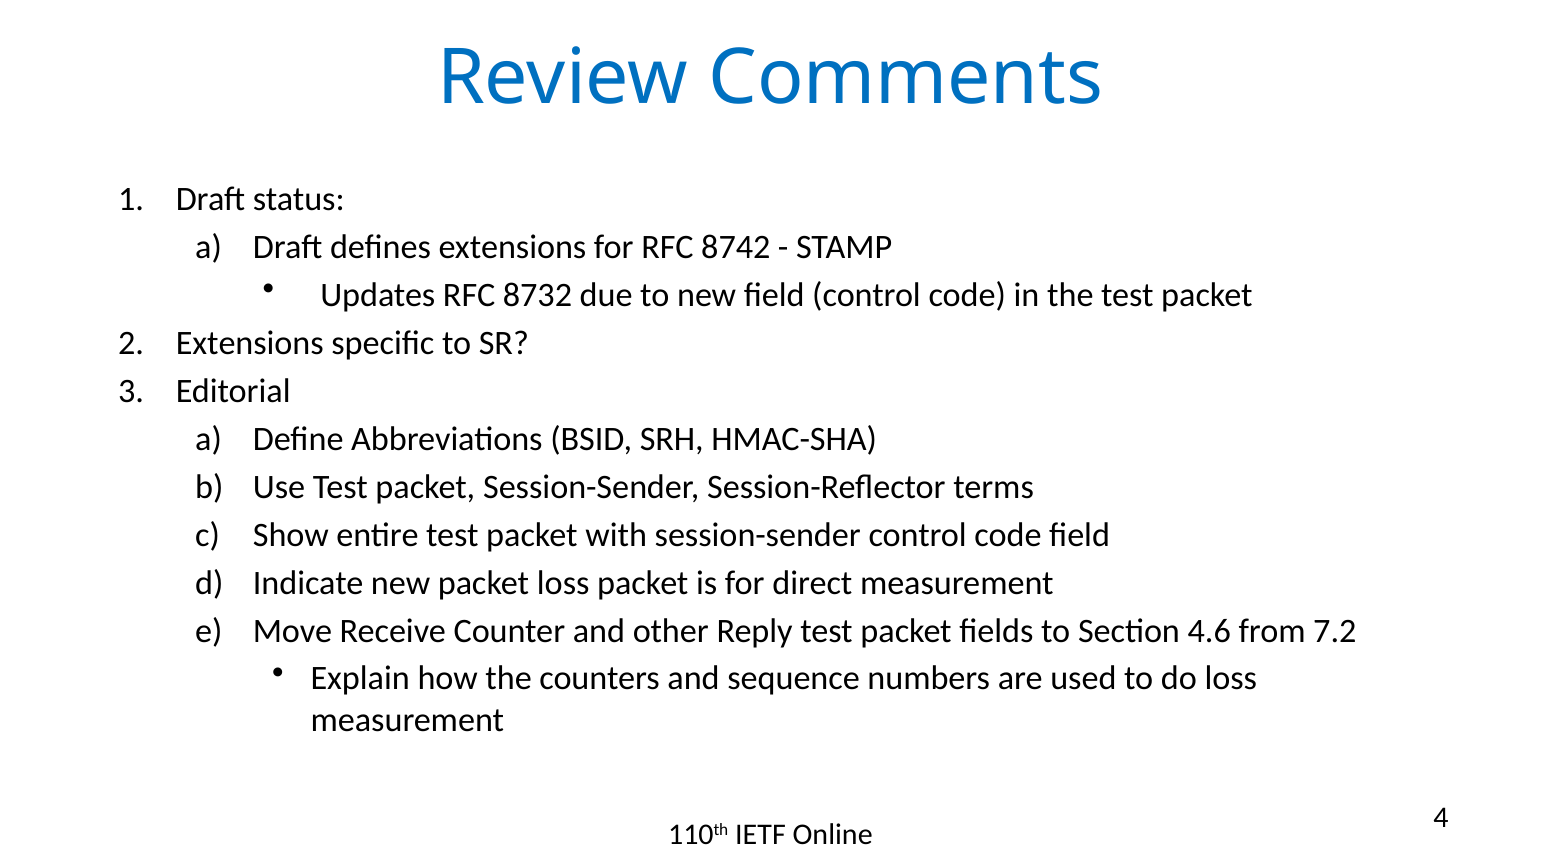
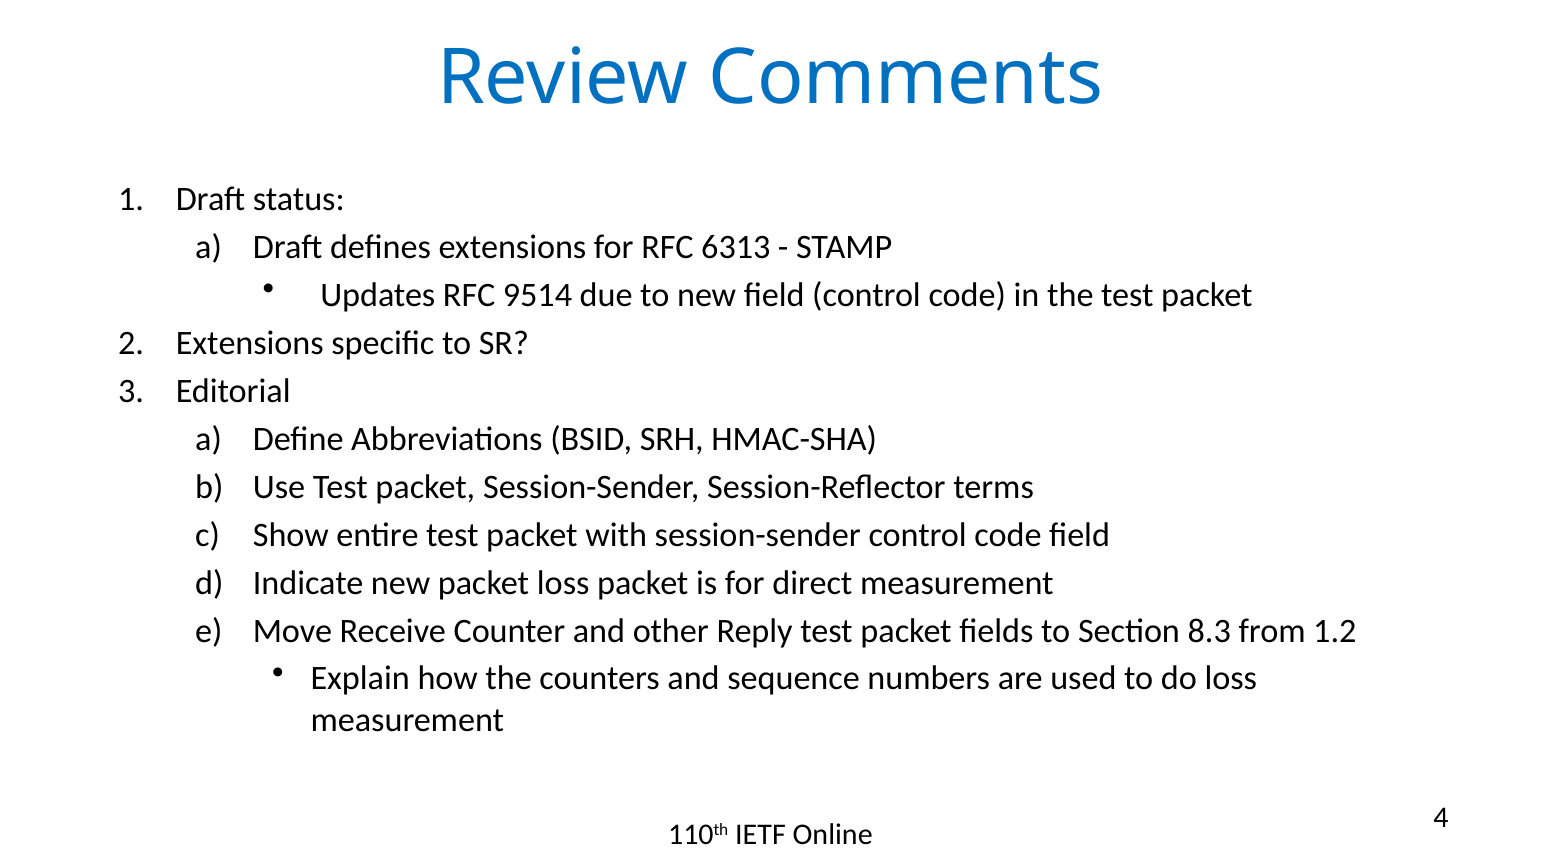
8742: 8742 -> 6313 (736, 247)
8732: 8732 -> 9514 (538, 295)
4.6: 4.6 -> 8.3 (1209, 631)
7.2: 7.2 -> 1.2 (1335, 631)
